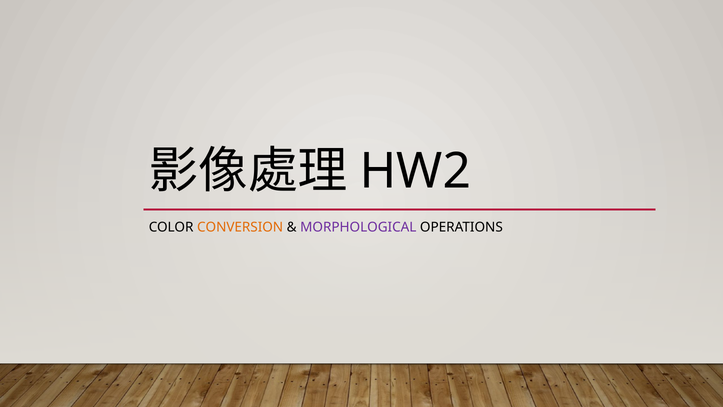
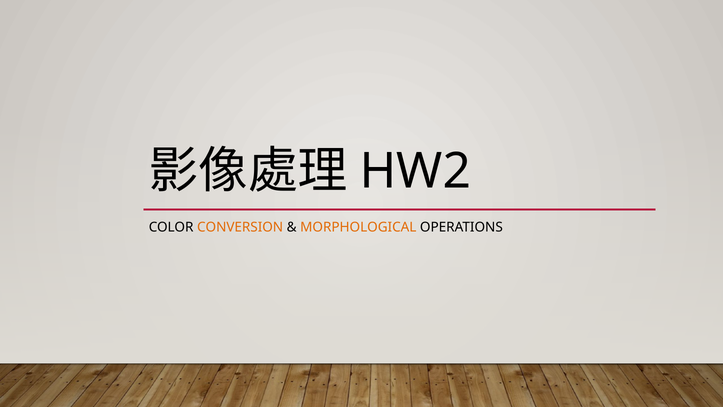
MORPHOLOGICAL colour: purple -> orange (358, 227)
